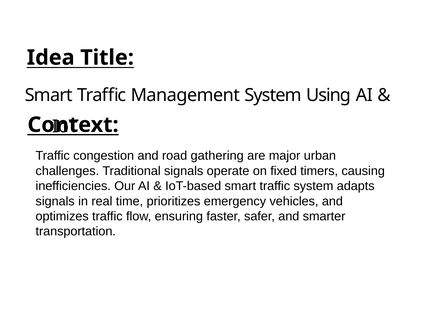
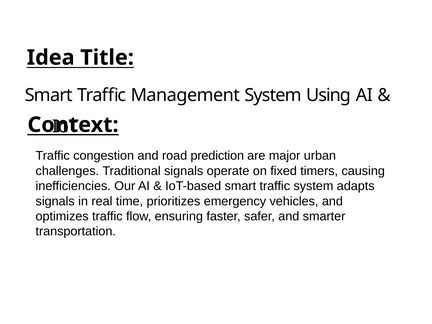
gathering: gathering -> prediction (217, 156)
